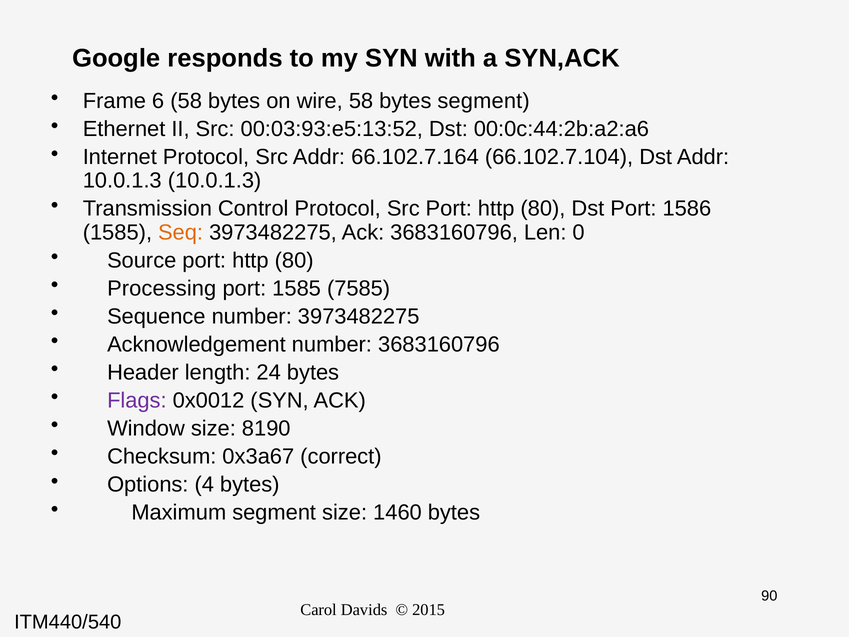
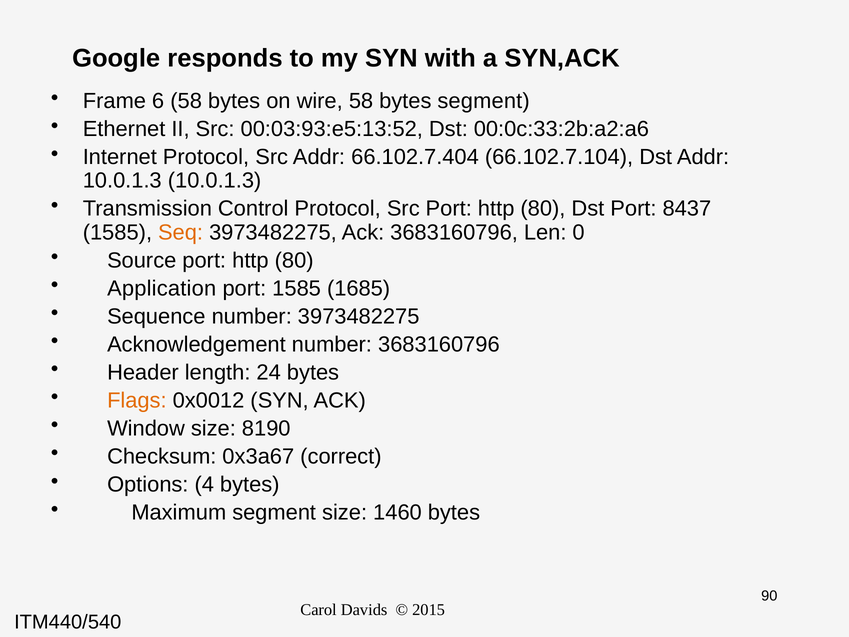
00:0c:44:2b:a2:a6: 00:0c:44:2b:a2:a6 -> 00:0c:33:2b:a2:a6 (561, 129)
66.102.7.164: 66.102.7.164 -> 66.102.7.404 (415, 157)
1586: 1586 -> 8437 (687, 209)
Processing: Processing -> Application (162, 289)
7585: 7585 -> 1685 (359, 289)
Flags colour: purple -> orange (137, 401)
